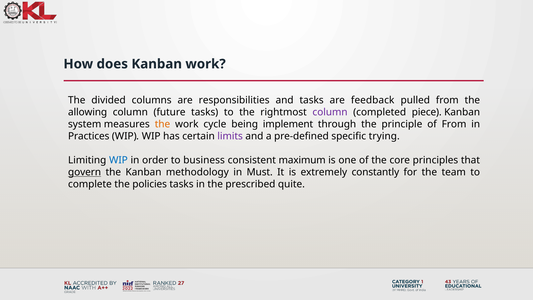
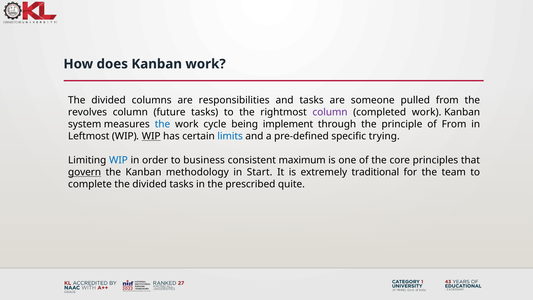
feedback: feedback -> someone (373, 100)
allowing: allowing -> revolves (88, 112)
completed piece: piece -> work (427, 112)
the colour: orange -> blue (162, 124)
Practices: Practices -> Leftmost (89, 136)
WIP underline: none -> present (151, 136)
limits colour: purple -> blue (230, 136)
Must: Must -> Start (260, 172)
constantly: constantly -> traditional (375, 172)
complete the policies: policies -> divided (150, 184)
